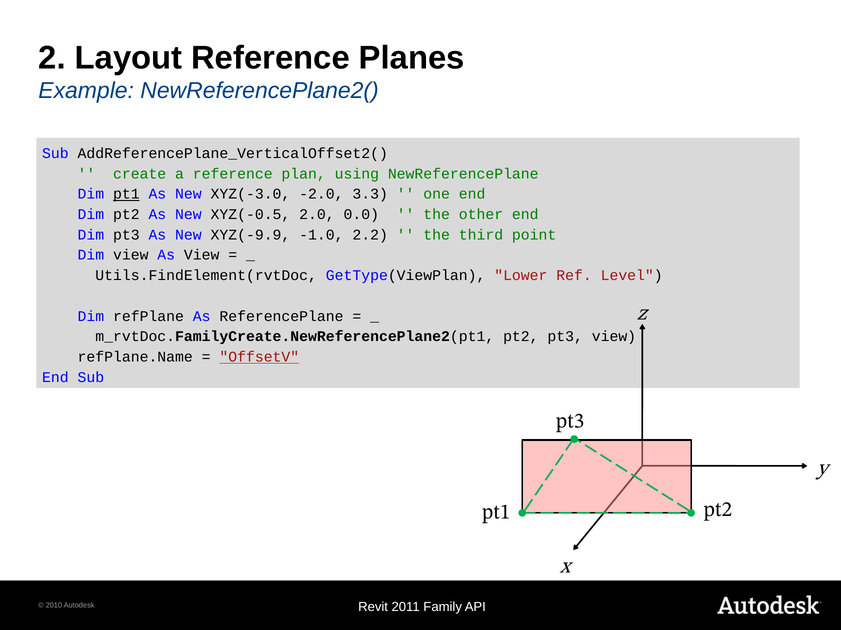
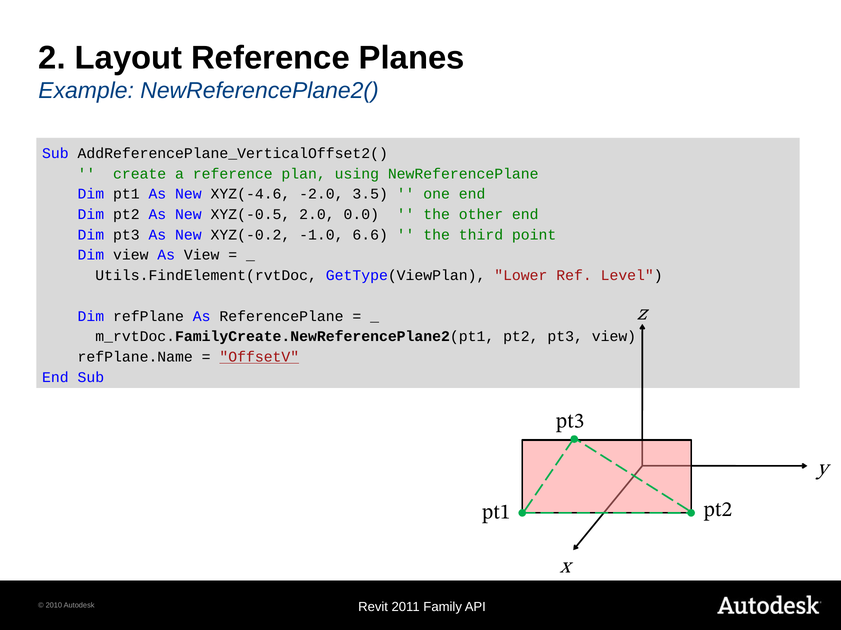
pt1 underline: present -> none (126, 194)
XYZ(-3.0: XYZ(-3.0 -> XYZ(-4.6 (250, 194)
3.3: 3.3 -> 3.5 (370, 194)
XYZ(-9.9: XYZ(-9.9 -> XYZ(-0.2 (250, 235)
2.2: 2.2 -> 6.6 (370, 235)
